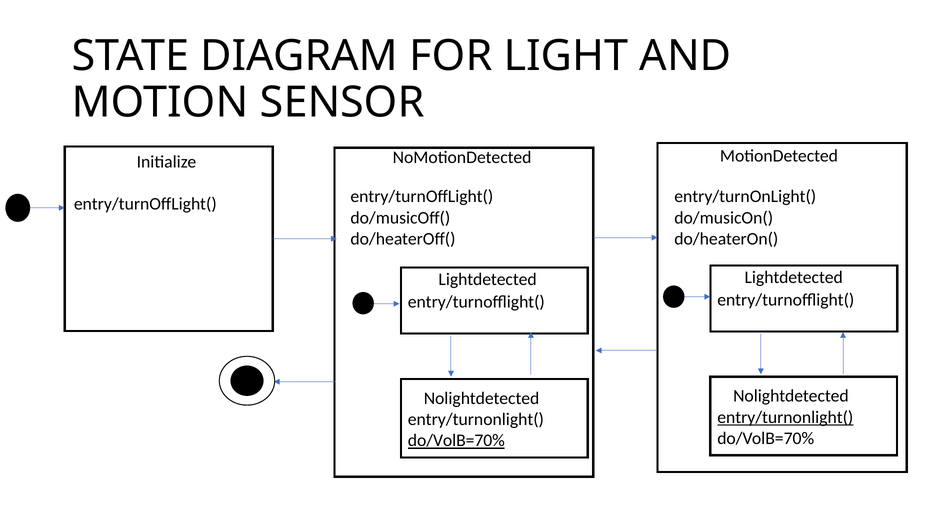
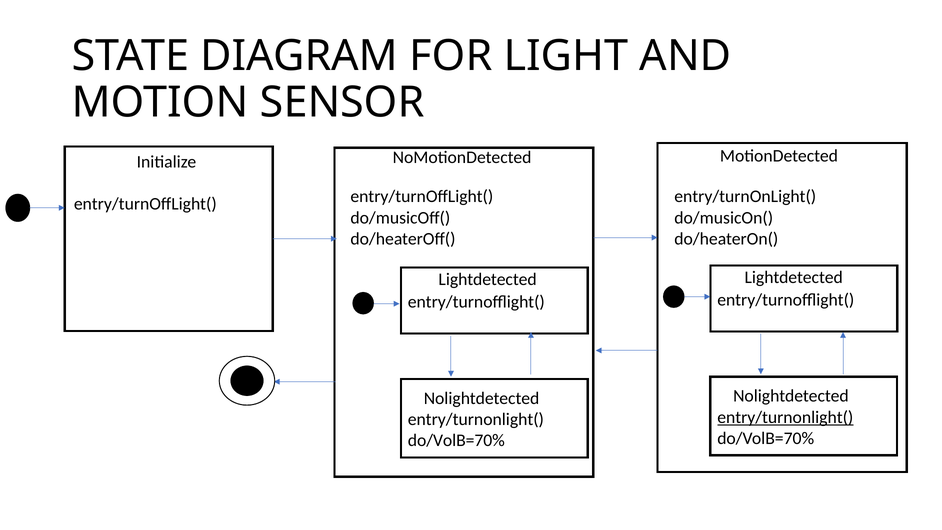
do/VolB=70% underline: present -> none (456, 441)
